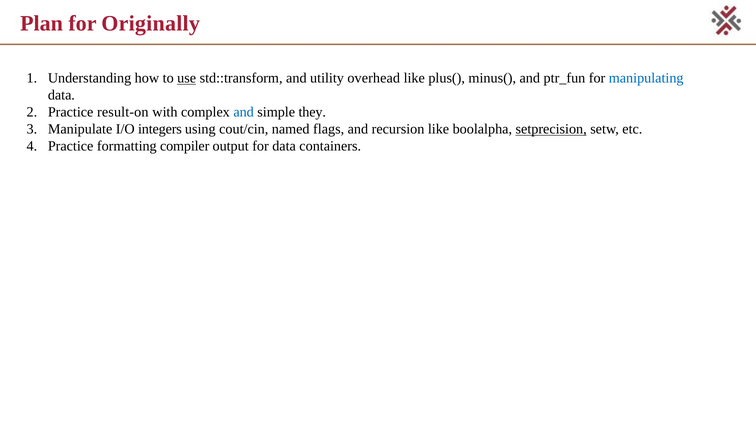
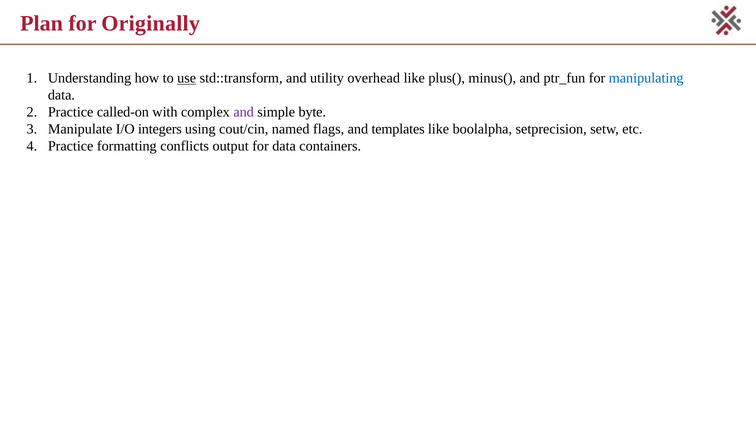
result-on: result-on -> called-on (123, 112)
and colour: blue -> purple (244, 112)
they: they -> byte (312, 112)
recursion: recursion -> templates (398, 129)
setprecision underline: present -> none (551, 129)
compiler: compiler -> conflicts (185, 146)
